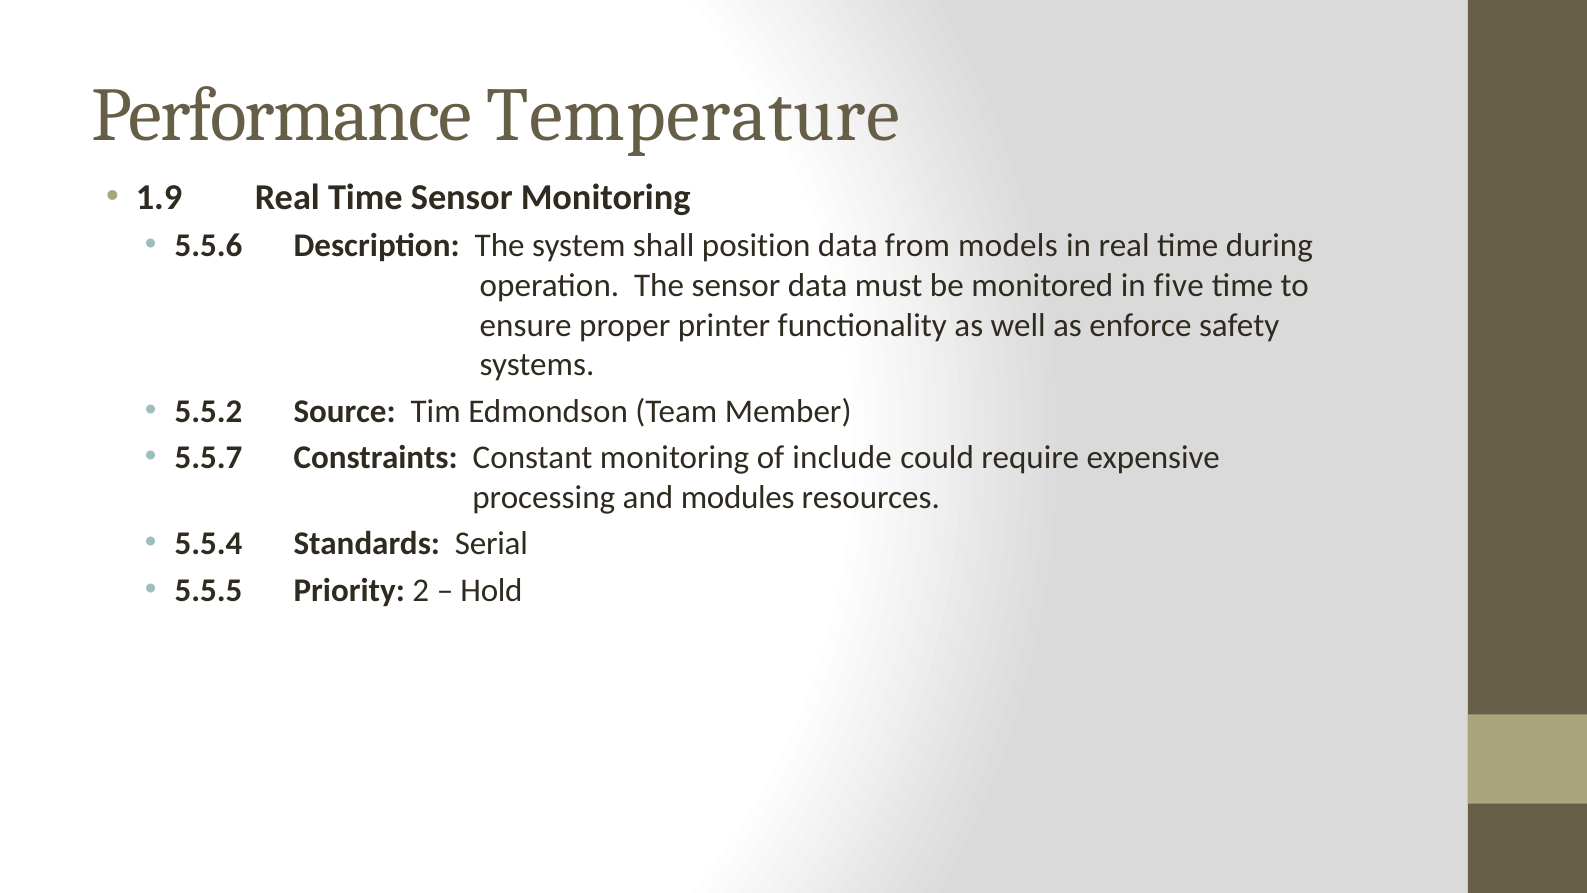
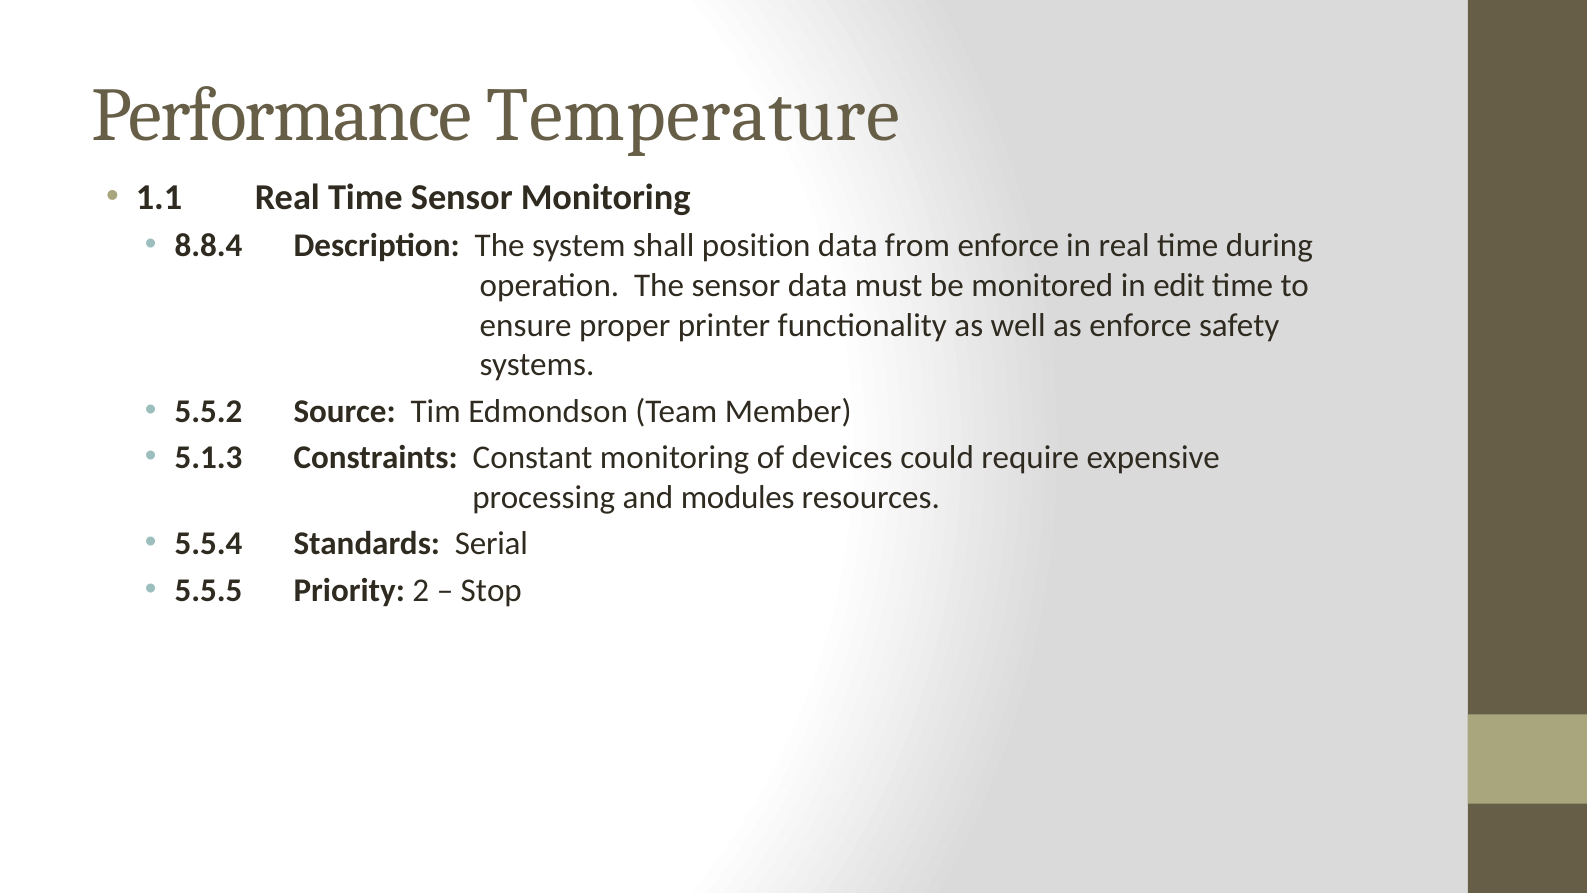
1.9: 1.9 -> 1.1 (159, 197)
5.5.6: 5.5.6 -> 8.8.4 (208, 246)
from models: models -> enforce (1008, 246)
five: five -> edit (1179, 285)
5.5.7: 5.5.7 -> 5.1.3 (208, 457)
include: include -> devices (842, 457)
Hold: Hold -> Stop (491, 590)
